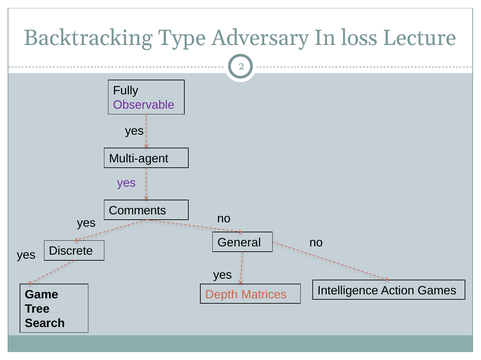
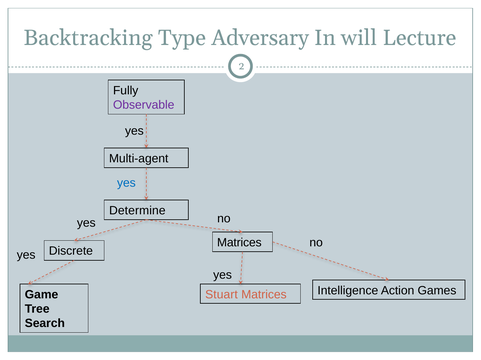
loss: loss -> will (359, 38)
yes colour: purple -> blue (126, 183)
Comments: Comments -> Determine (137, 211)
General: General -> Matrices (239, 243)
Depth: Depth -> Stuart (222, 295)
